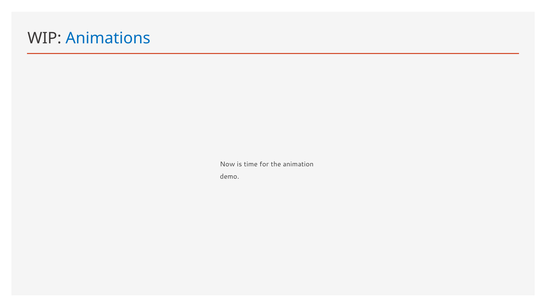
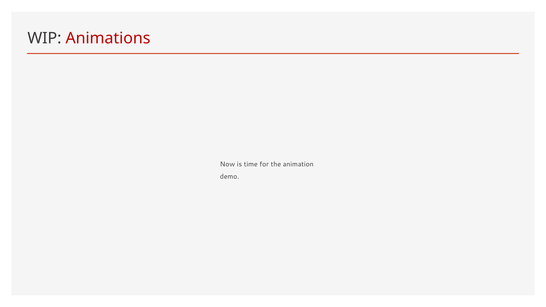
Animations colour: blue -> red (108, 38)
